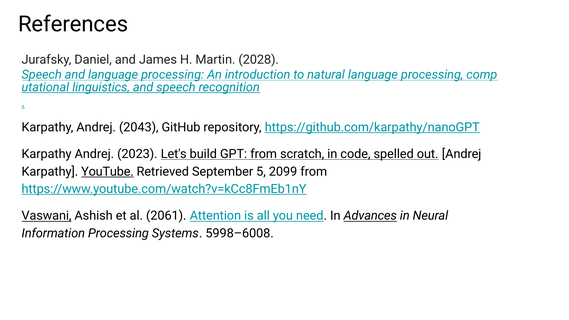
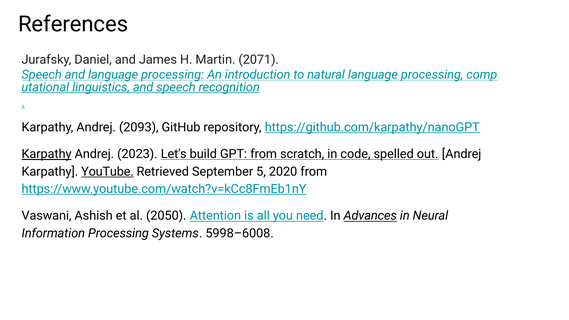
2028: 2028 -> 2071 (259, 60)
2043: 2043 -> 2093 (139, 127)
Karpathy underline: none -> present (47, 154)
2099: 2099 -> 2020 (283, 172)
Vaswani underline: present -> none (47, 216)
2061: 2061 -> 2050 (166, 216)
